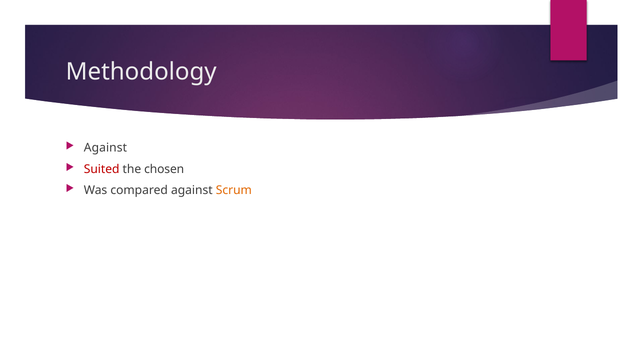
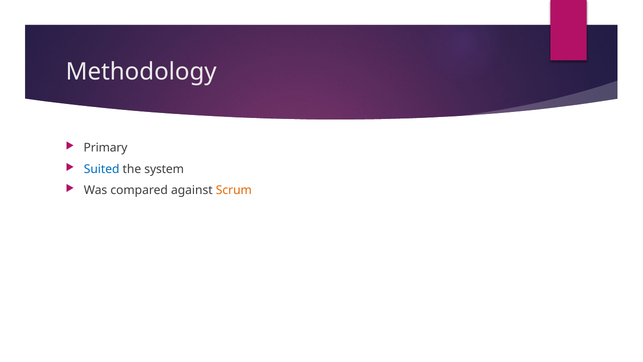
Against: Against -> Primary (106, 148)
Suited colour: red -> blue (102, 169)
chosen: chosen -> system (164, 169)
